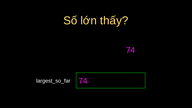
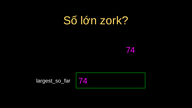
thấy: thấy -> zork (114, 21)
